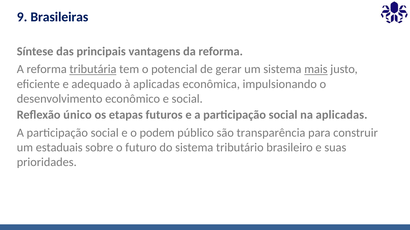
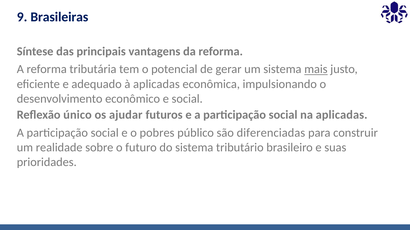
tributária underline: present -> none (93, 69)
etapas: etapas -> ajudar (126, 115)
podem: podem -> pobres (157, 133)
transparência: transparência -> diferenciadas (271, 133)
estaduais: estaduais -> realidade (59, 148)
